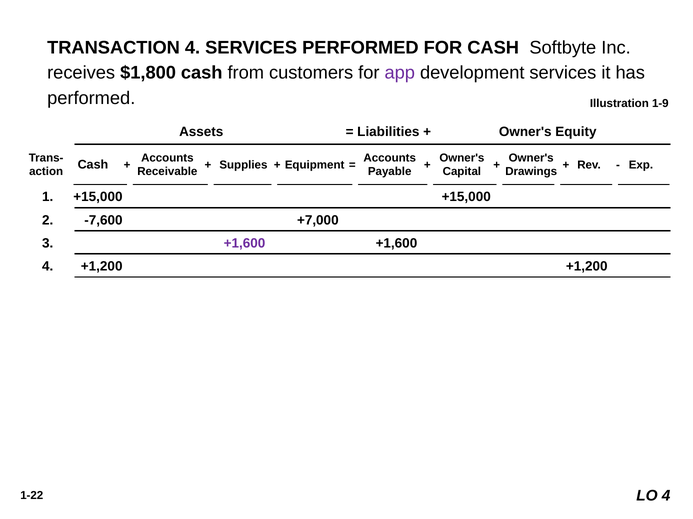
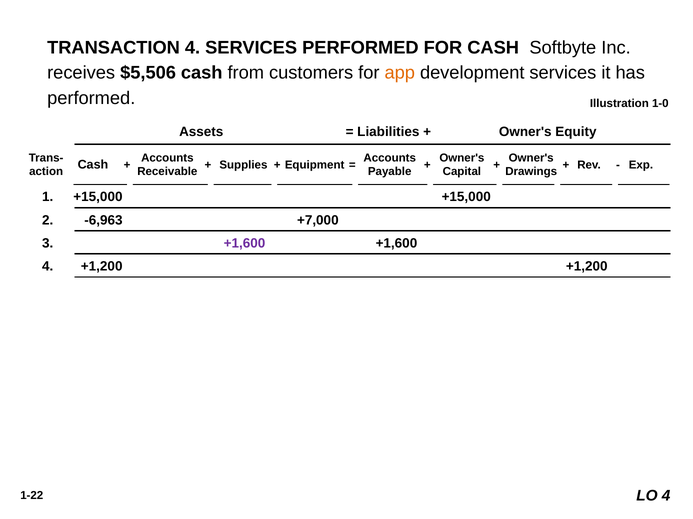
$1,800: $1,800 -> $5,506 (148, 73)
app colour: purple -> orange (400, 73)
1-9: 1-9 -> 1-0 (660, 104)
-7,600: -7,600 -> -6,963 (103, 221)
